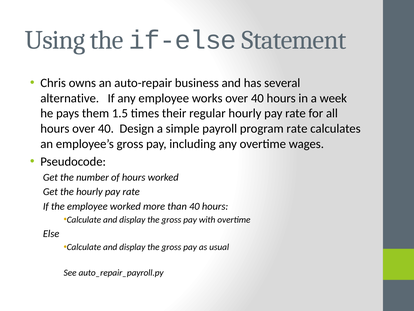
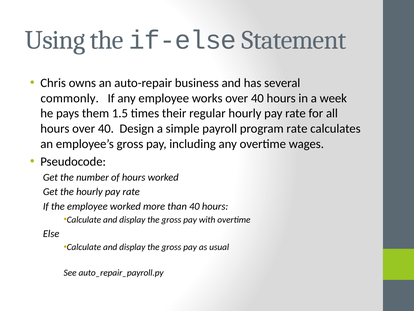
alternative: alternative -> commonly (70, 98)
